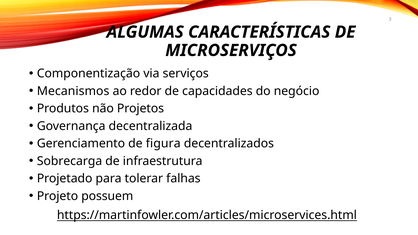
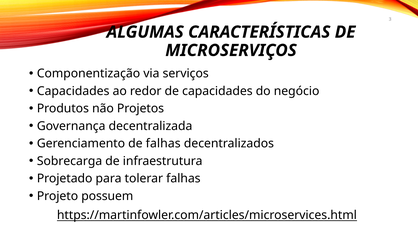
Mecanismos: Mecanismos -> Capacidades (73, 91)
de figura: figura -> falhas (163, 144)
